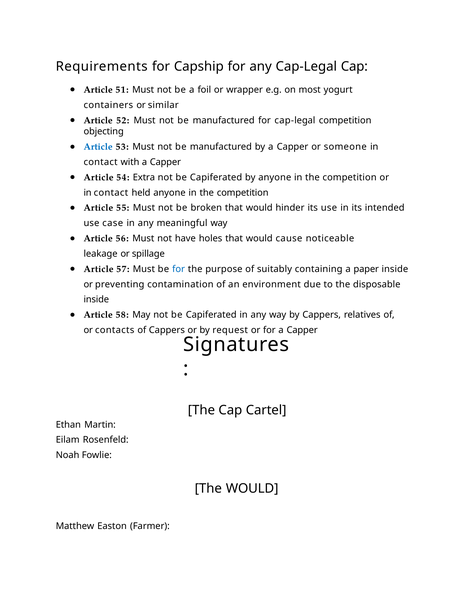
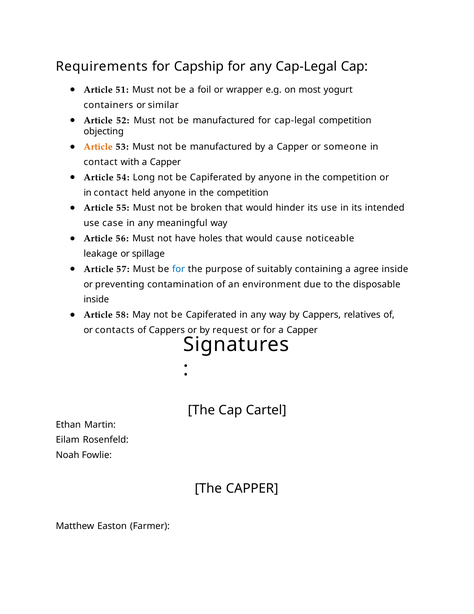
Article colour: blue -> orange (98, 147)
Extra: Extra -> Long (144, 177)
paper: paper -> agree (366, 269)
The WOULD: WOULD -> CAPPER (252, 488)
